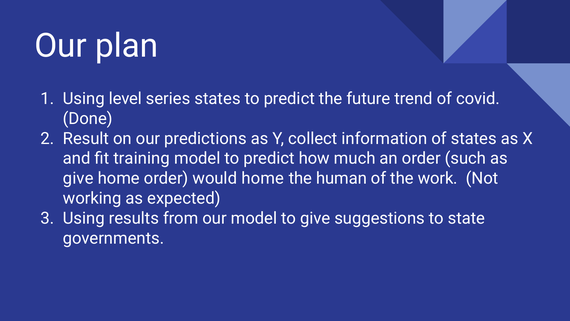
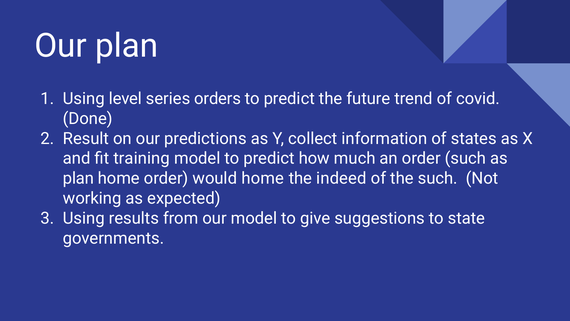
series states: states -> orders (218, 98)
give: give -> plan (78, 178)
human: human -> indeed (341, 178)
the work: work -> such (438, 178)
